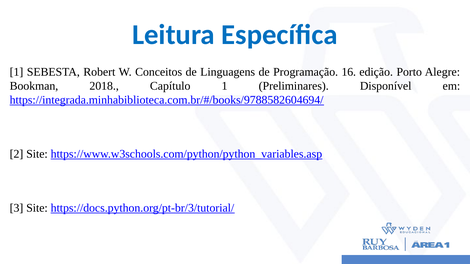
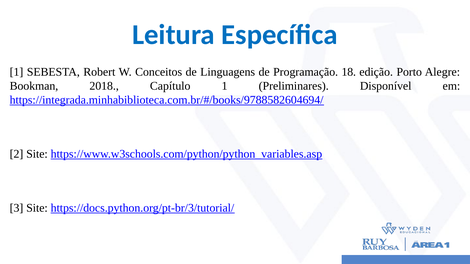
16: 16 -> 18 (349, 72)
